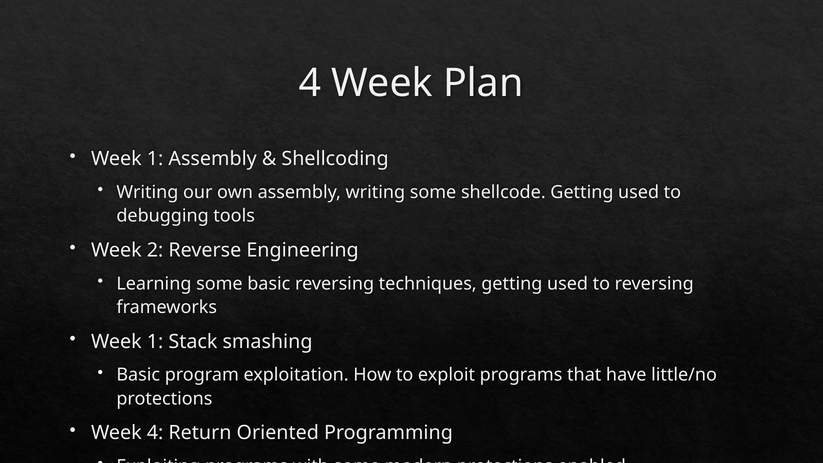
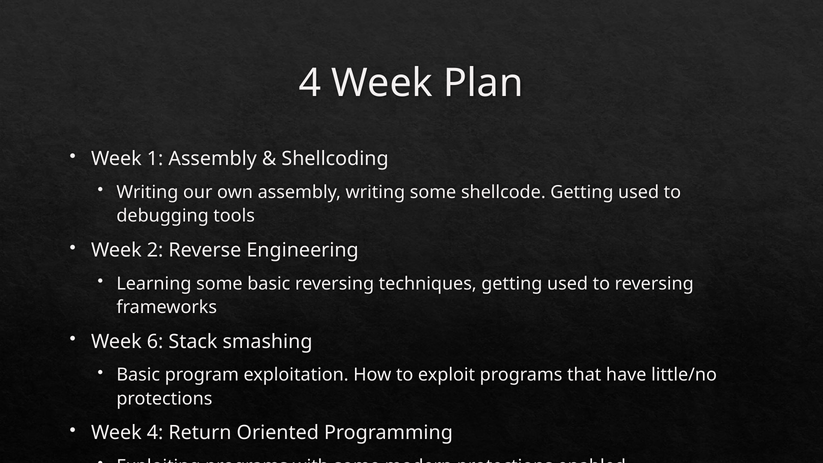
1: 1 -> 6 (155, 341)
